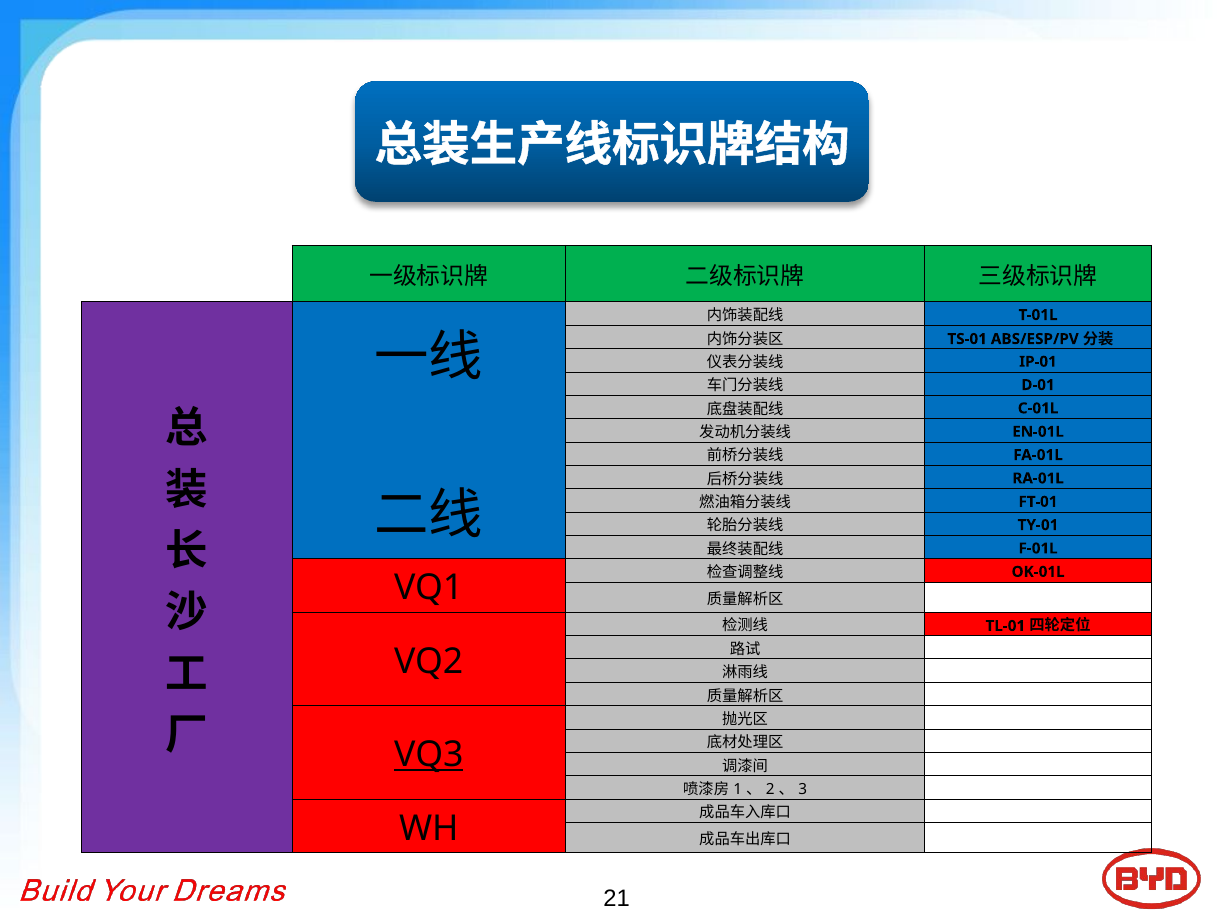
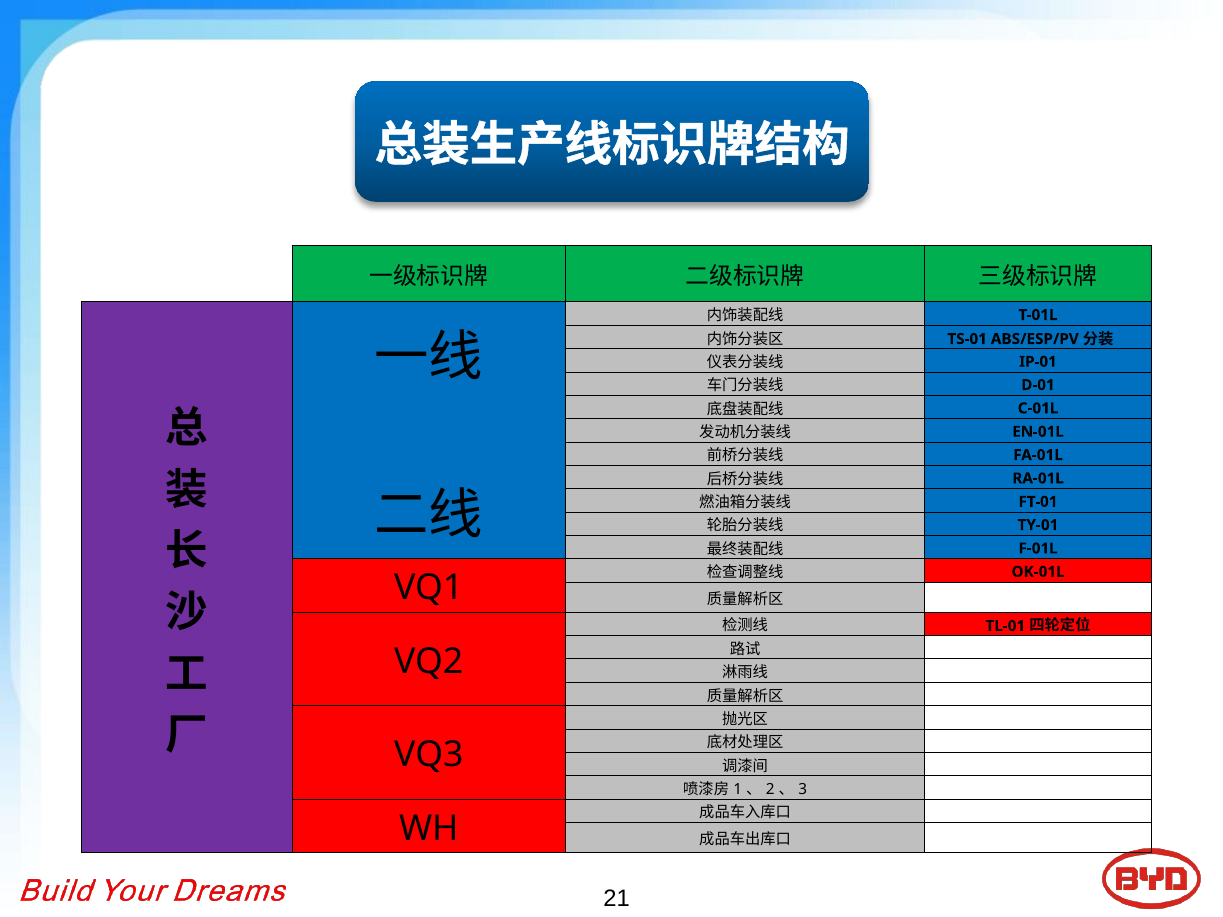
VQ3 underline: present -> none (429, 755)
